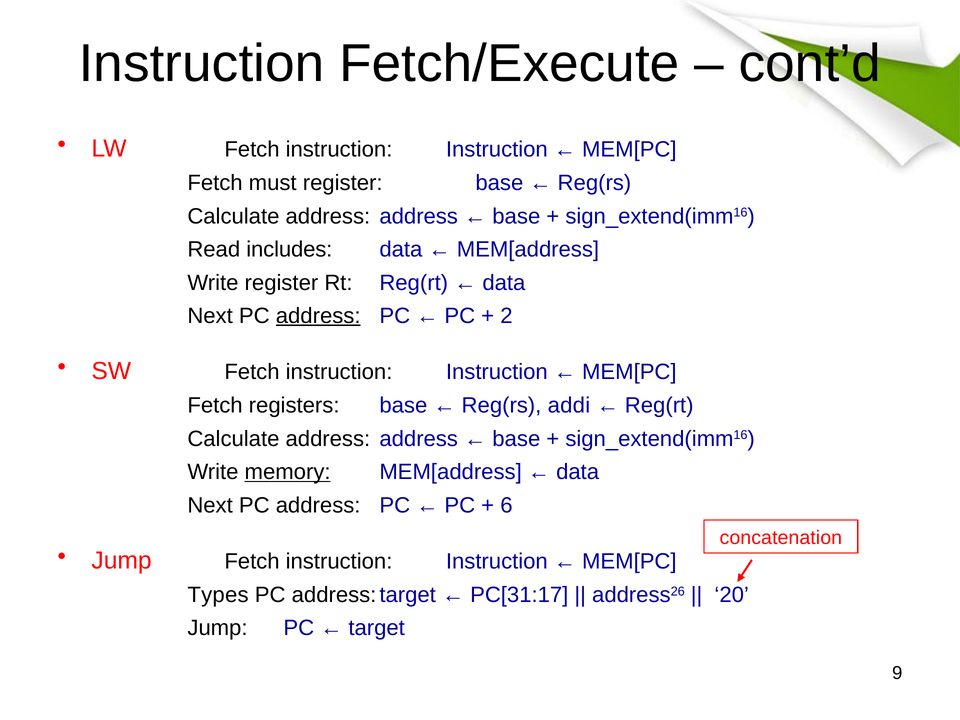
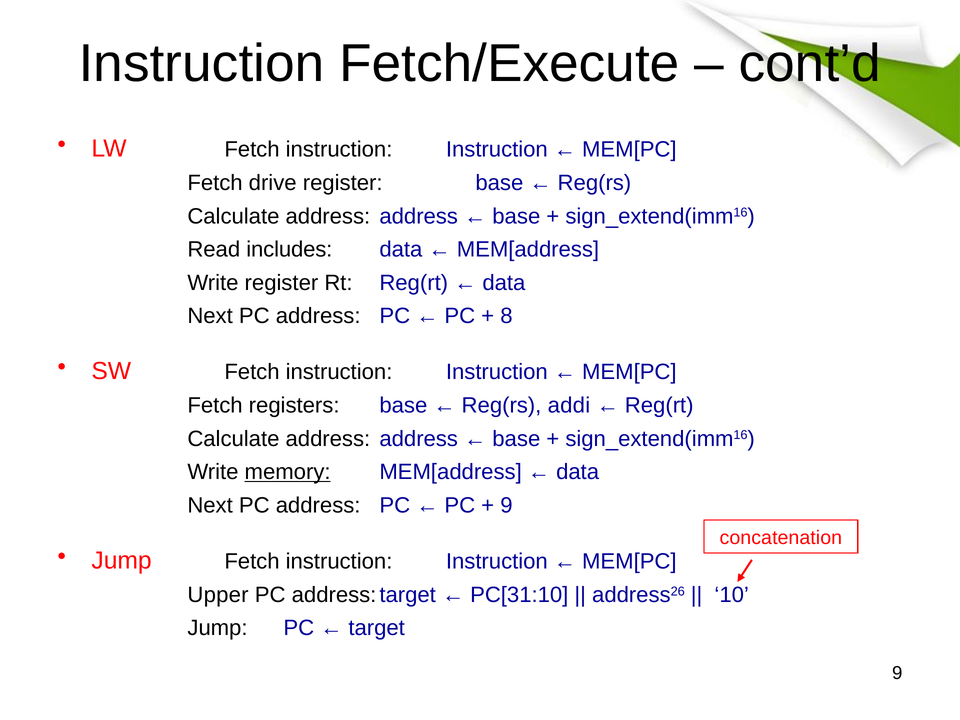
must: must -> drive (273, 183)
address underline: present -> none (318, 316)
2: 2 -> 8 (506, 316)
6: 6 -> 9 (506, 505)
Types: Types -> Upper (218, 595)
PC[31:17: PC[31:17 -> PC[31:10 (519, 595)
20: 20 -> 10 (732, 595)
